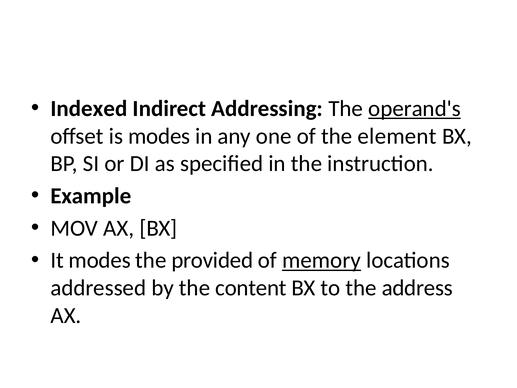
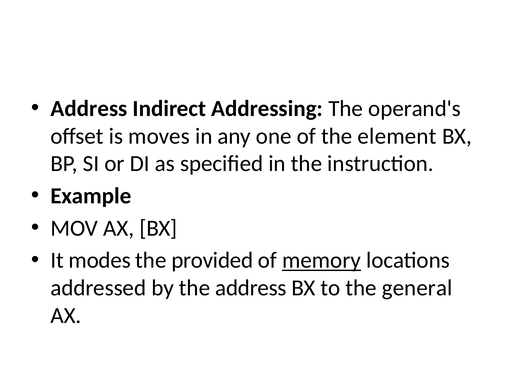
Indexed: Indexed -> Address (89, 108)
operand's underline: present -> none (414, 108)
is modes: modes -> moves (159, 136)
the content: content -> address (251, 288)
address: address -> general (417, 288)
